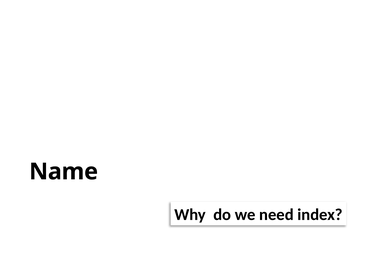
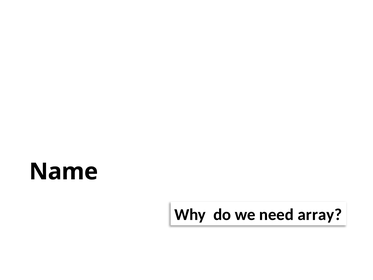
index: index -> array (320, 214)
